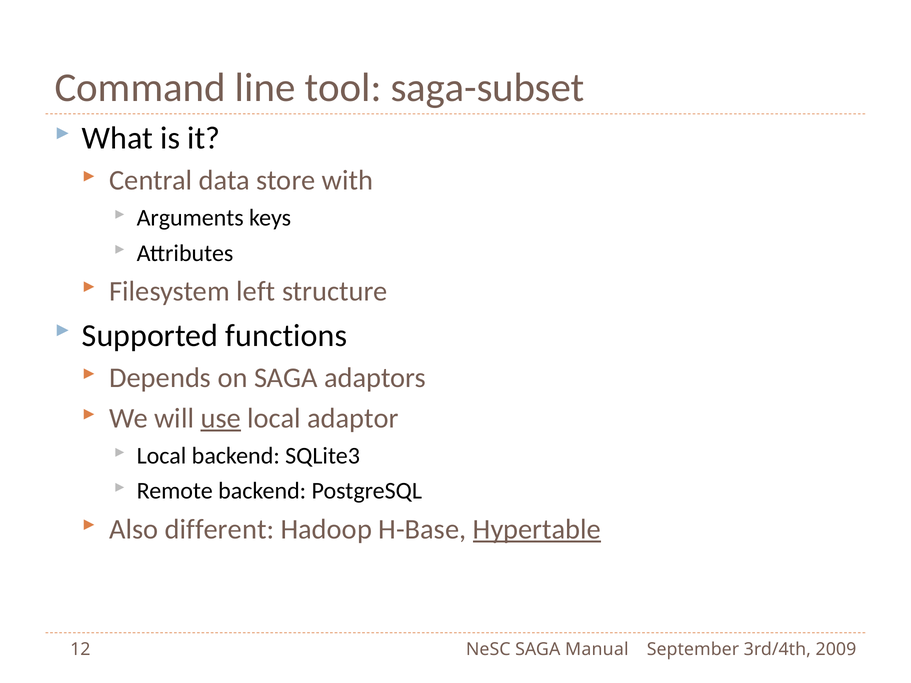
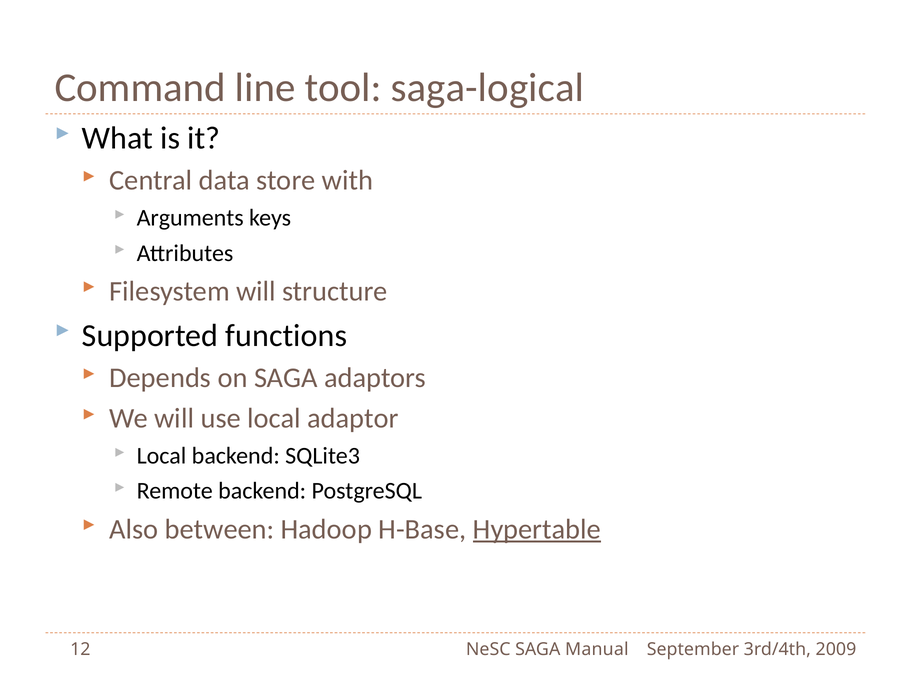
saga-subset: saga-subset -> saga-logical (487, 88)
Filesystem left: left -> will (256, 291)
use underline: present -> none (221, 418)
different: different -> between (220, 529)
